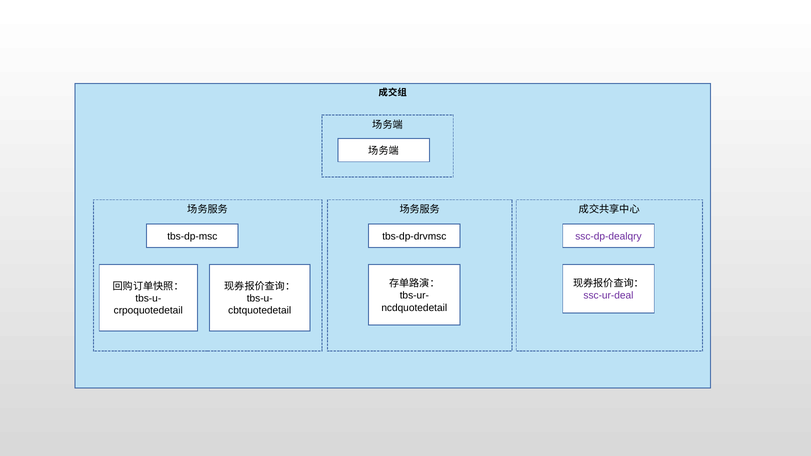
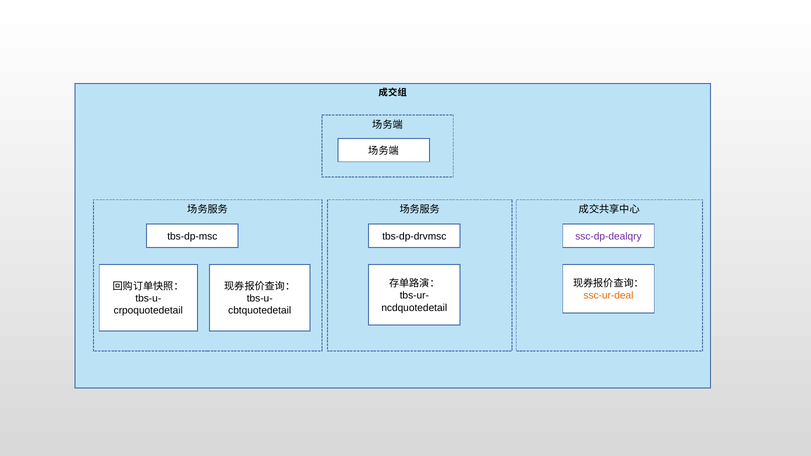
ssc-ur-deal colour: purple -> orange (608, 296)
